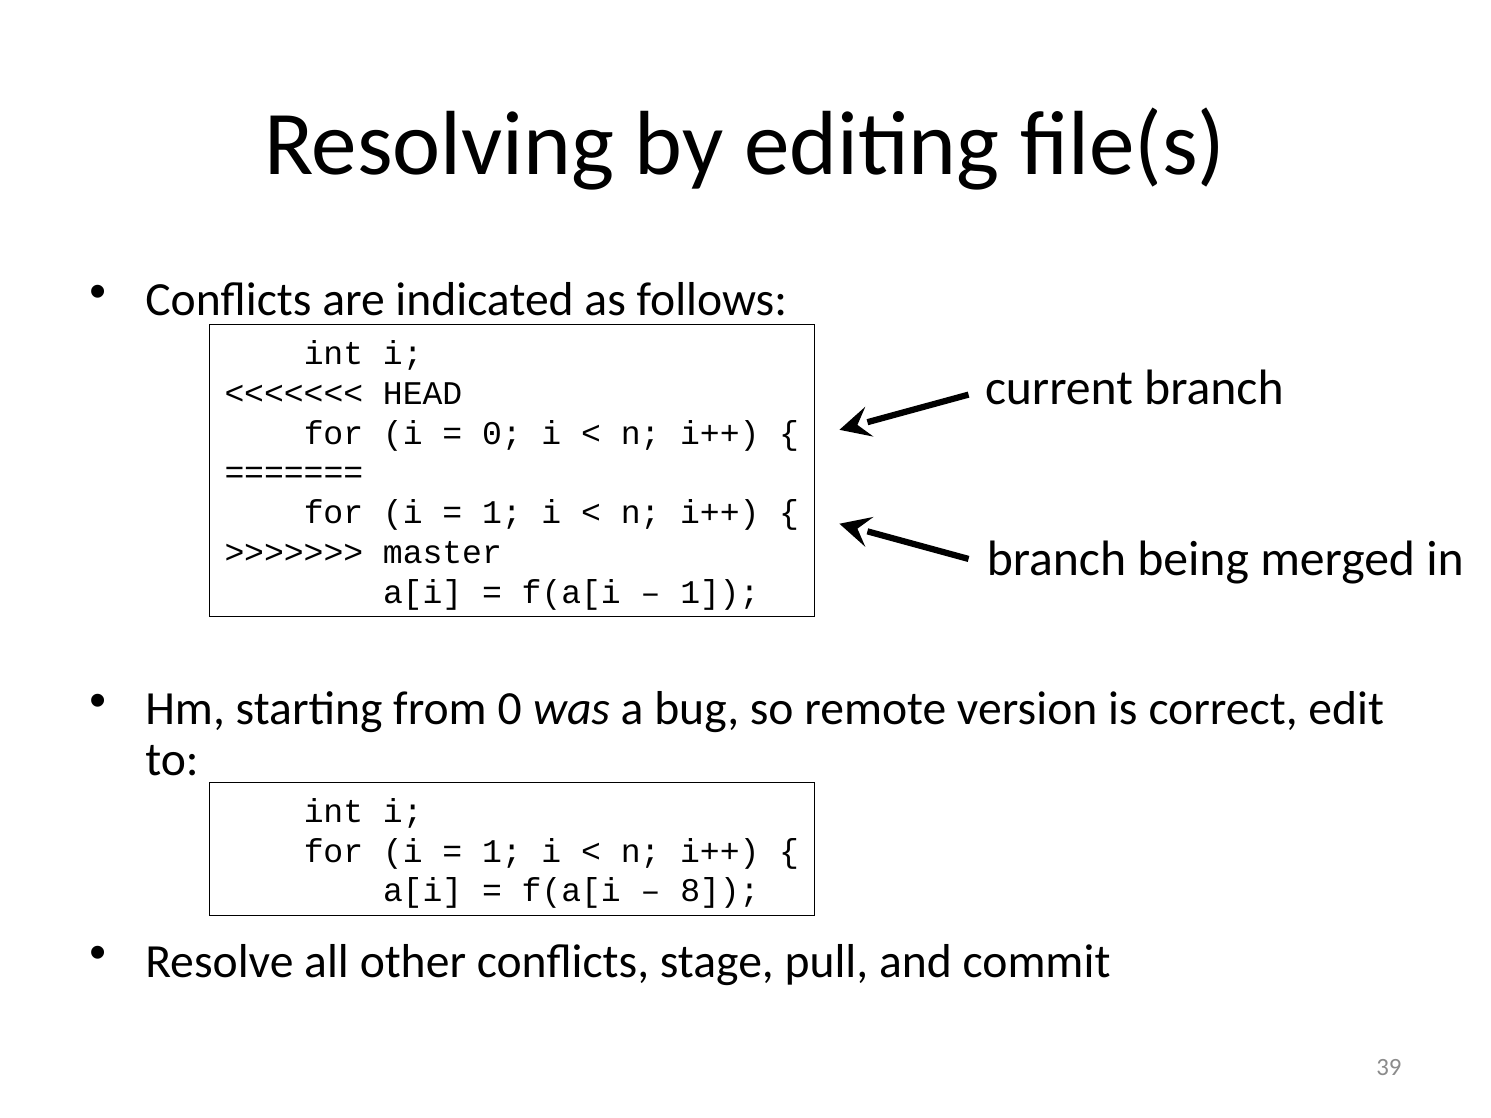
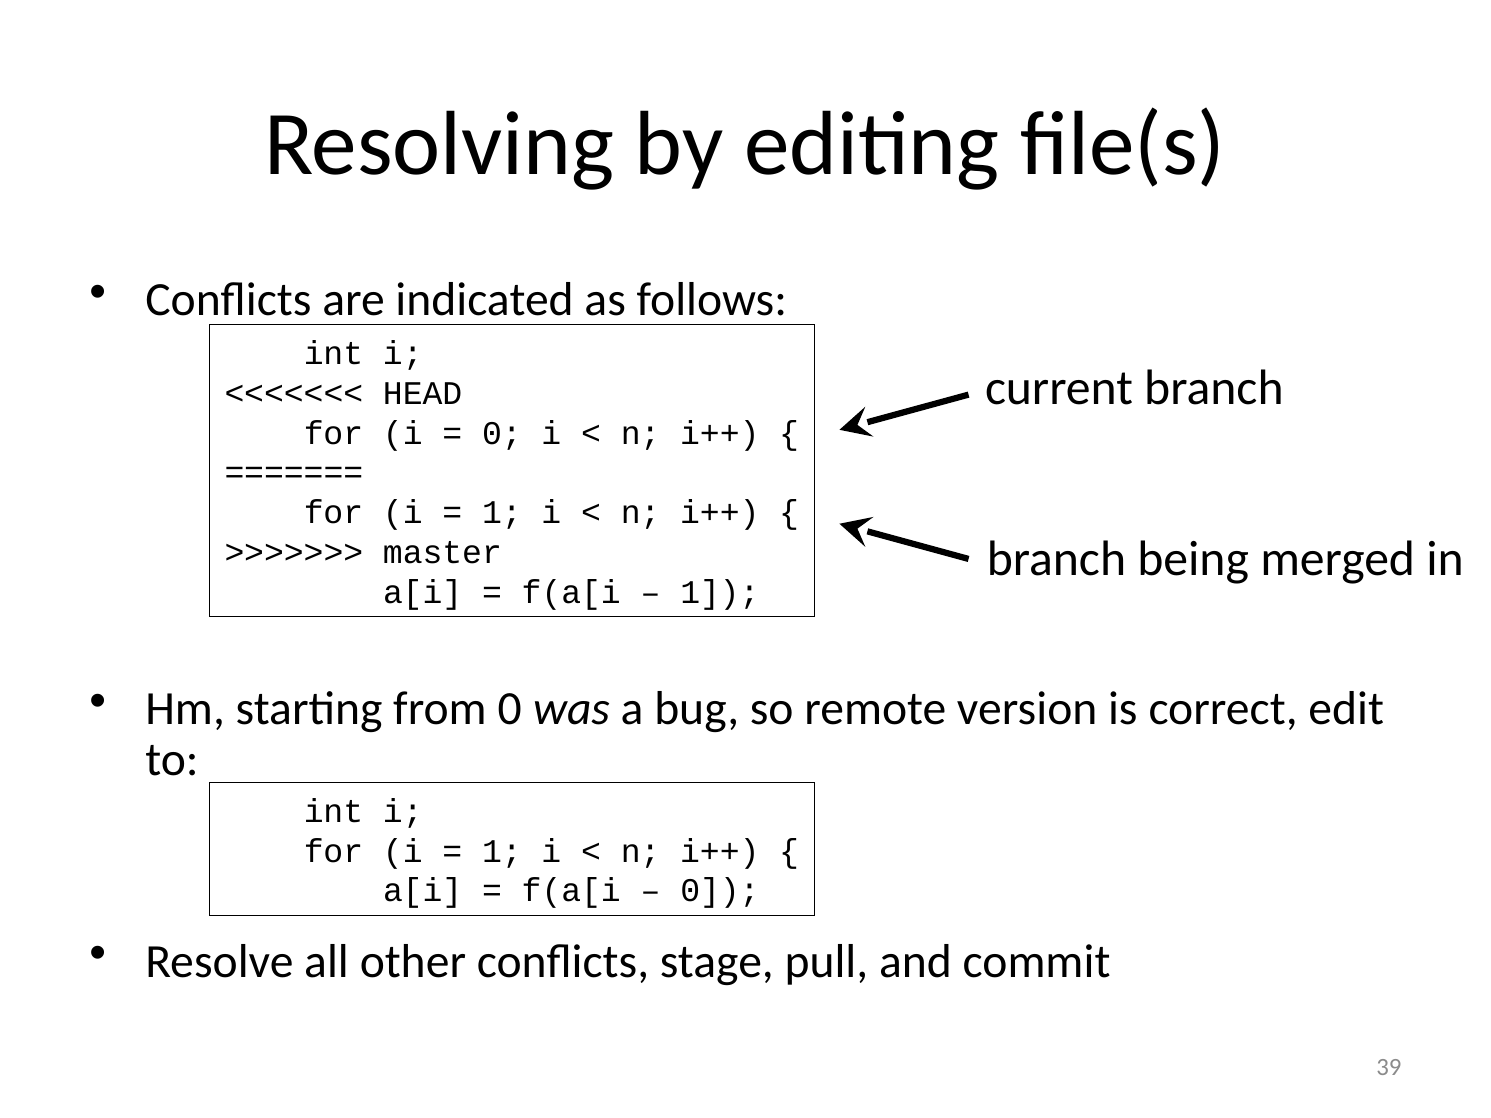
8: 8 -> 0 (720, 891)
